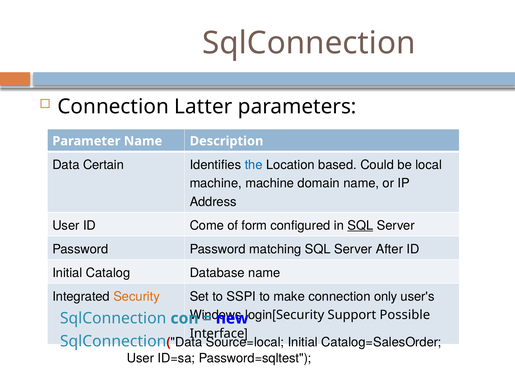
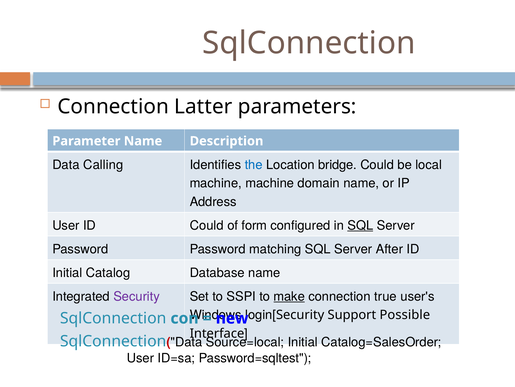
Certain: Certain -> Calling (103, 165)
based: based -> bridge (338, 165)
ID Come: Come -> Could (207, 225)
Security colour: orange -> purple (137, 296)
make underline: none -> present (289, 296)
only: only -> true (386, 296)
